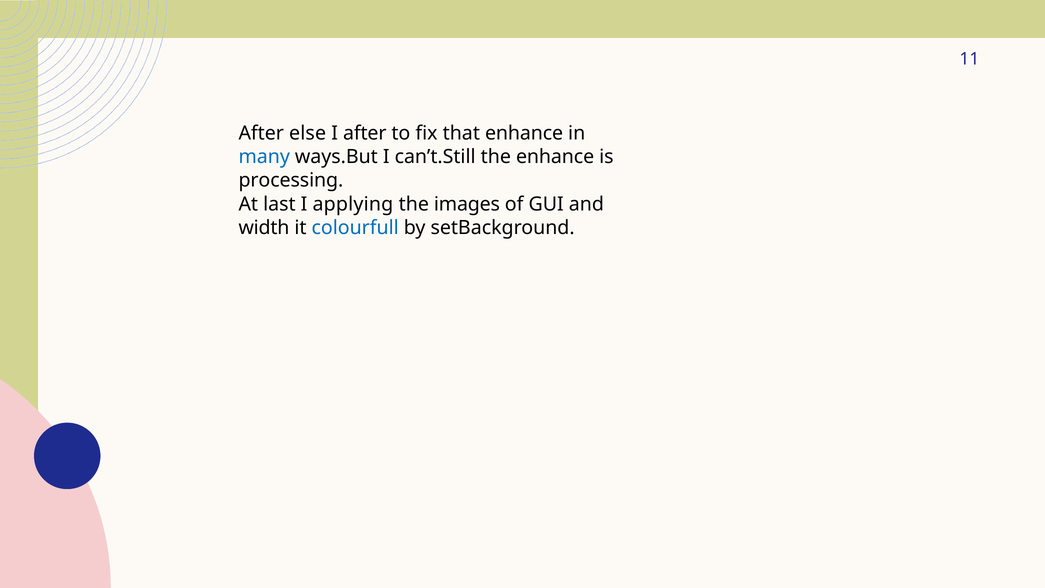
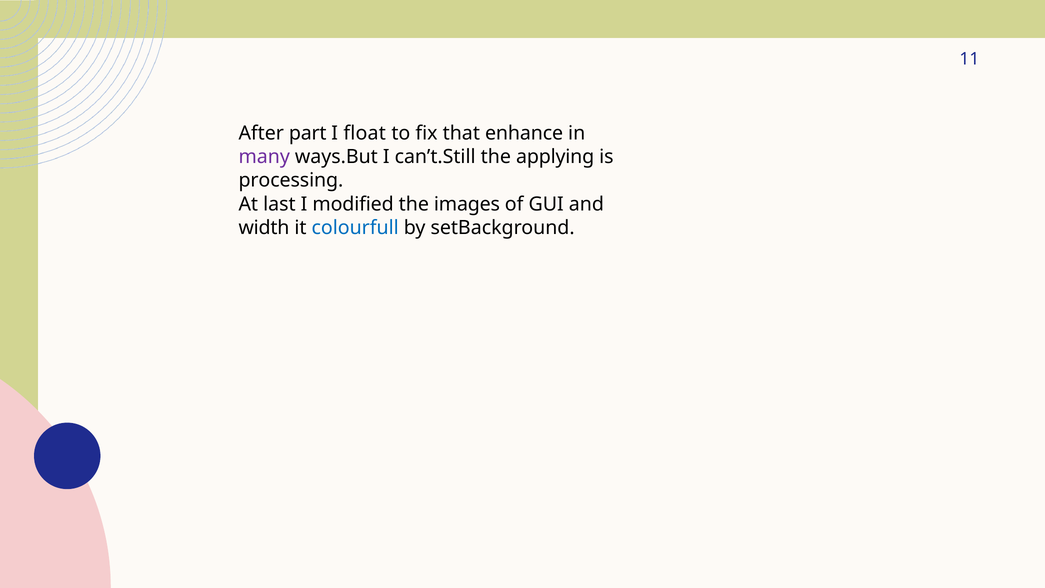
else: else -> part (308, 133)
I after: after -> float (365, 133)
many colour: blue -> purple (264, 157)
the enhance: enhance -> applying (555, 157)
applying: applying -> modified (353, 204)
